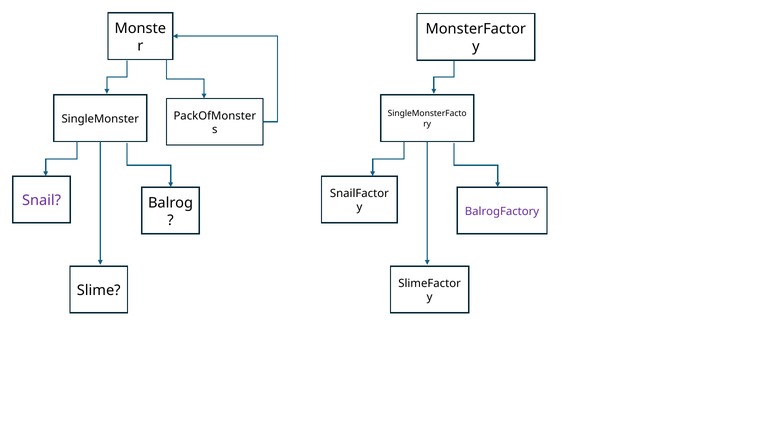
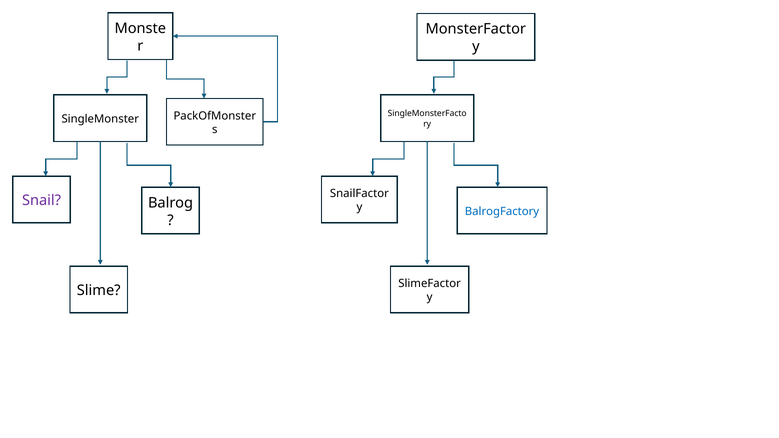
BalrogFactory colour: purple -> blue (502, 211)
